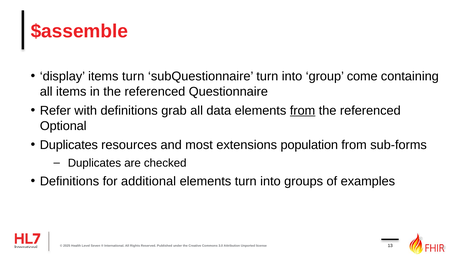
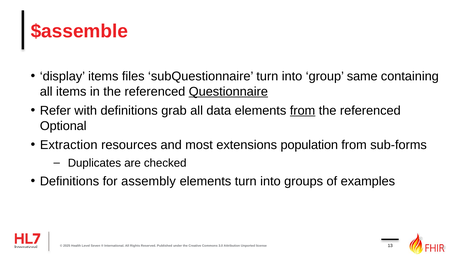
items turn: turn -> files (133, 76)
come: come -> same (362, 76)
Questionnaire underline: none -> present (228, 92)
Duplicates: Duplicates -> Extraction (69, 145)
additional: additional -> assembly (149, 182)
